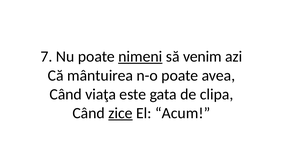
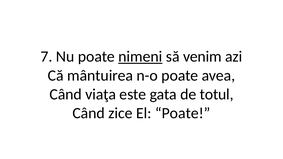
clipa: clipa -> totul (217, 94)
zice underline: present -> none (120, 113)
El Acum: Acum -> Poate (183, 113)
